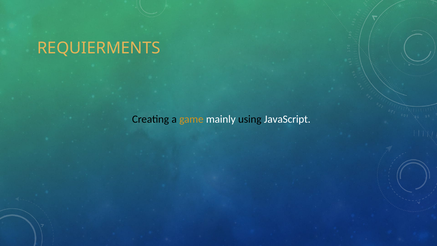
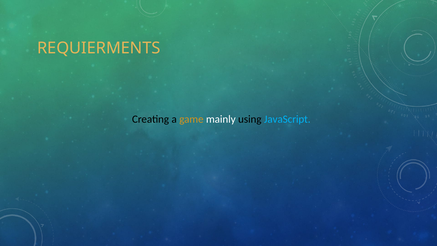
JavaScript colour: white -> light blue (287, 119)
